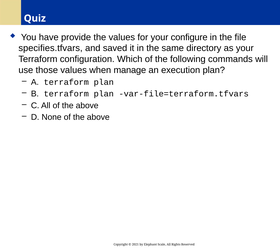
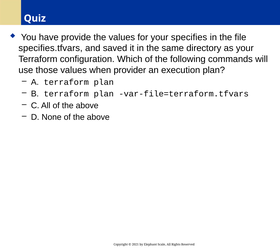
configure: configure -> specifies (189, 37)
manage: manage -> provider (130, 70)
